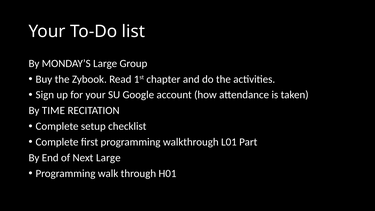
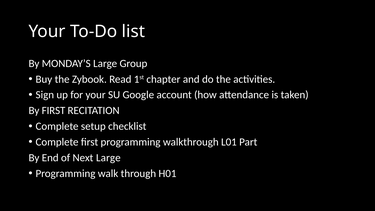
By TIME: TIME -> FIRST (54, 111)
